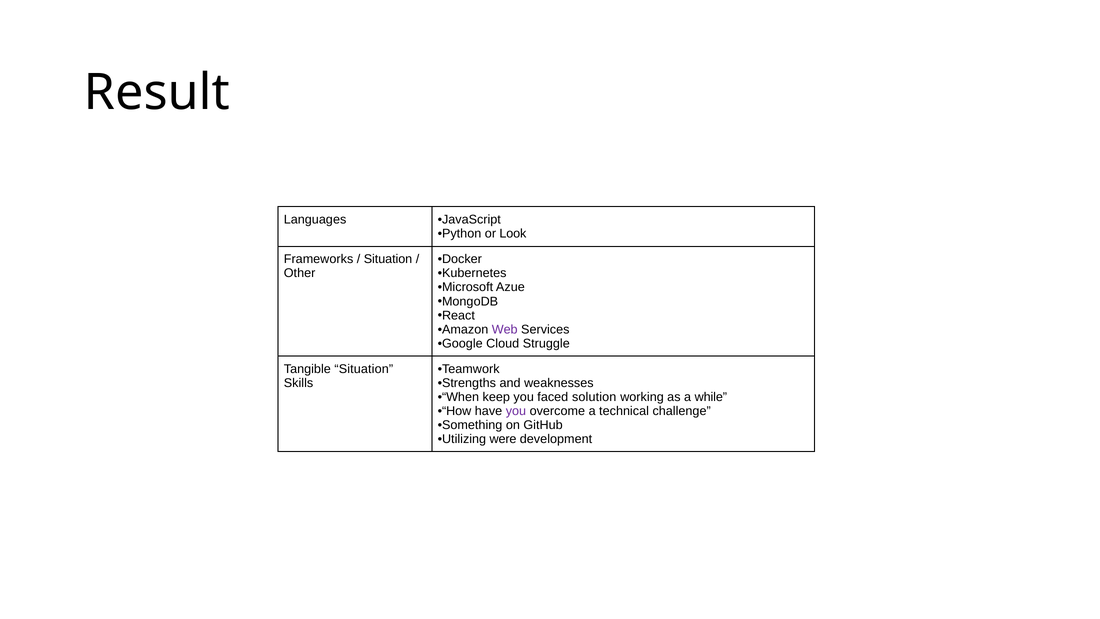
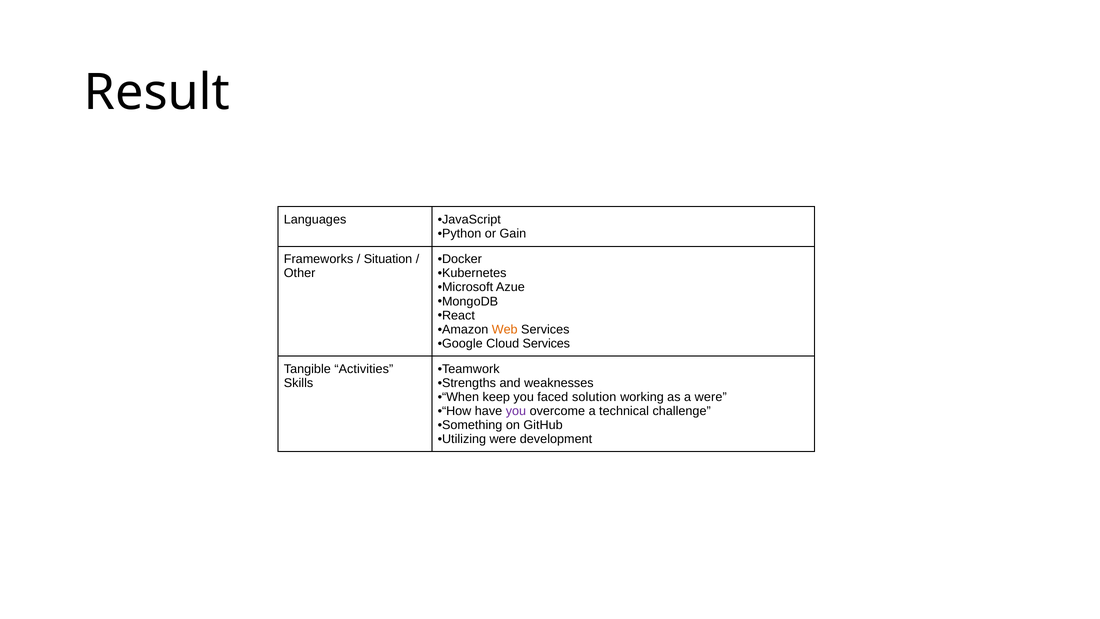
Look: Look -> Gain (513, 234)
Web colour: purple -> orange (505, 329)
Cloud Struggle: Struggle -> Services (546, 343)
Tangible Situation: Situation -> Activities (364, 369)
a while: while -> were (711, 397)
